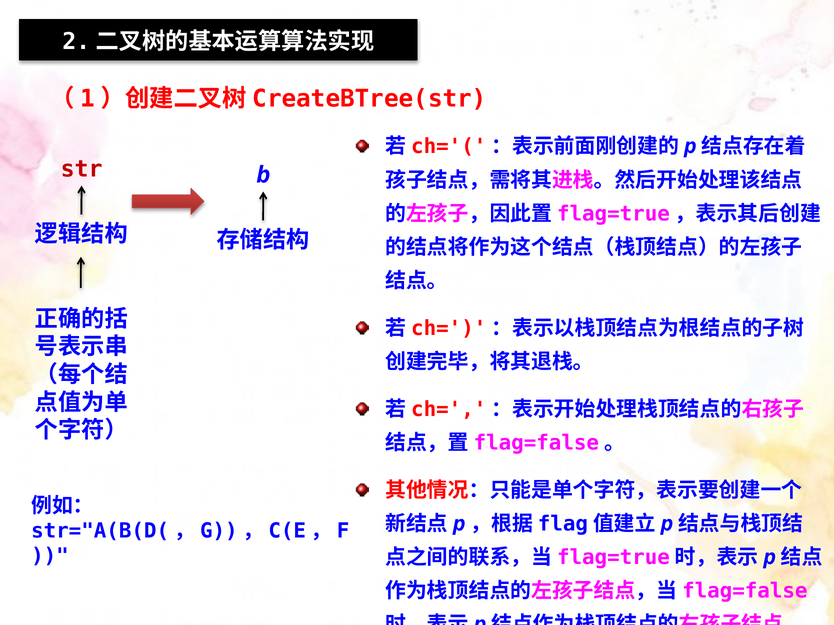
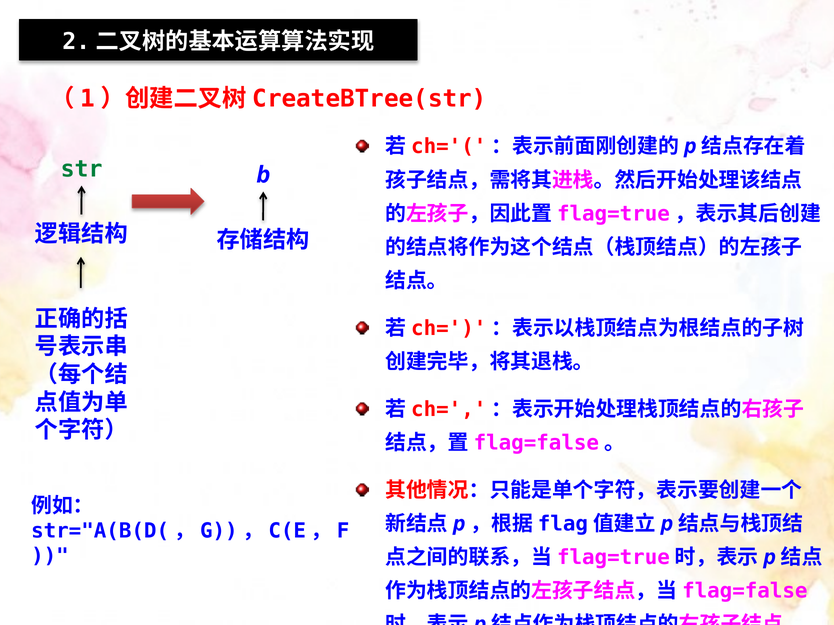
str colour: red -> green (82, 169)
